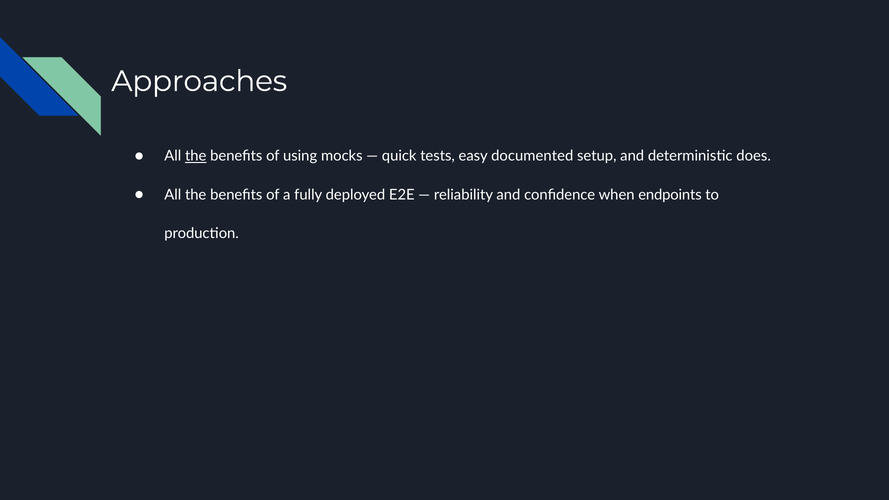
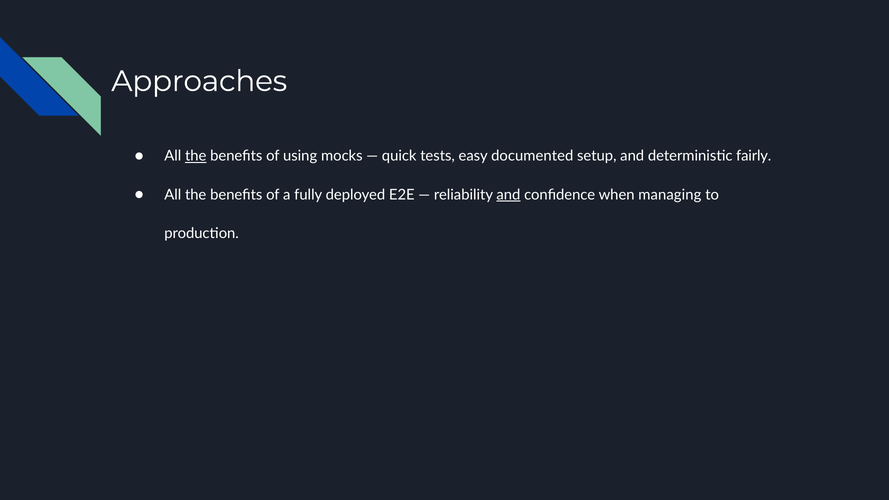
does: does -> fairly (754, 156)
and underline: none -> present (508, 195)
endpoints: endpoints -> managing (670, 195)
